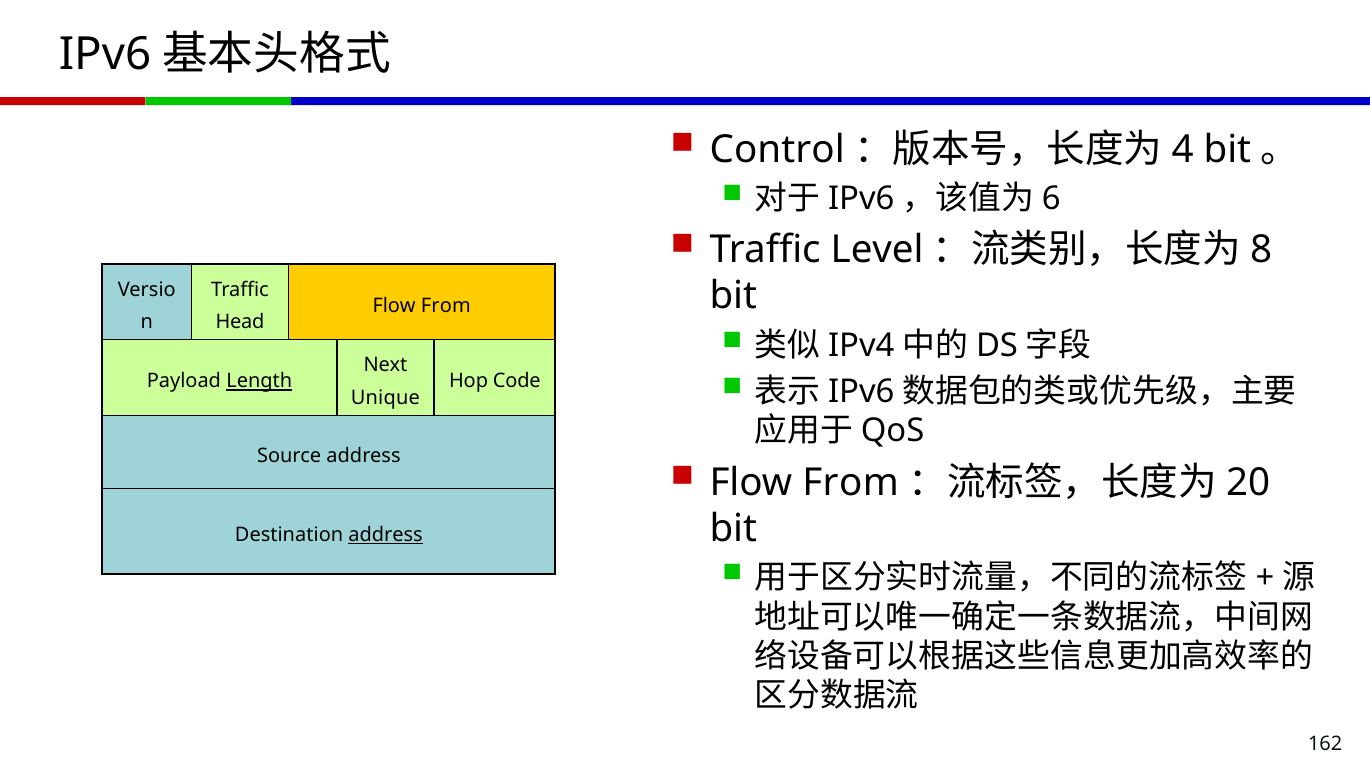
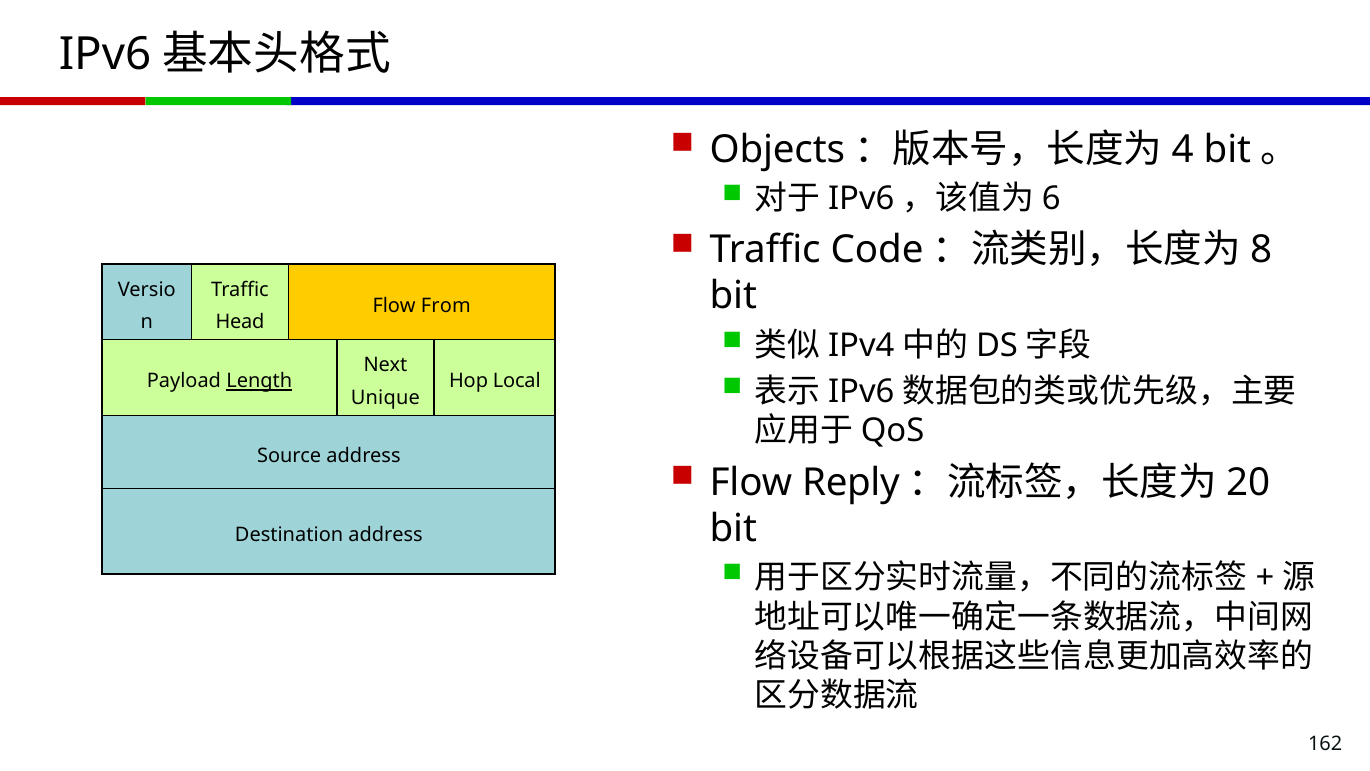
Control: Control -> Objects (777, 149)
Level: Level -> Code (877, 250)
Code: Code -> Local (517, 381)
From: From -> Reply (851, 482)
address underline: present -> none (386, 535)
